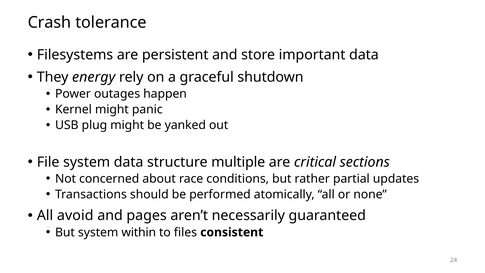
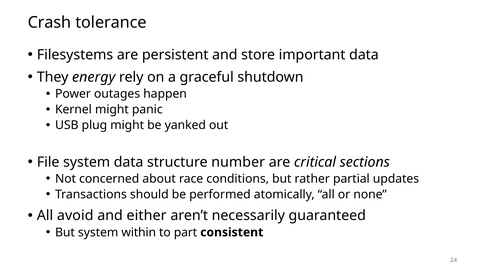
multiple: multiple -> number (238, 162)
pages: pages -> either (147, 215)
files: files -> part (186, 232)
